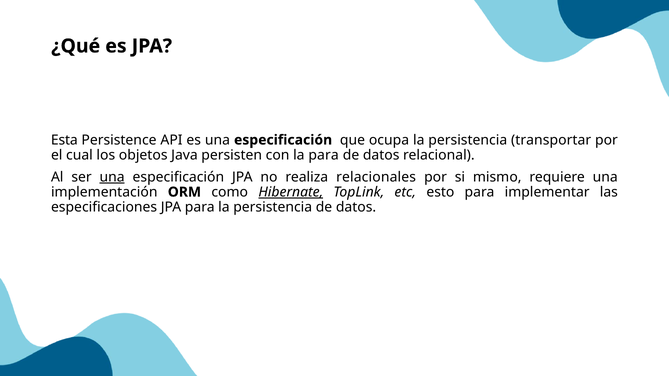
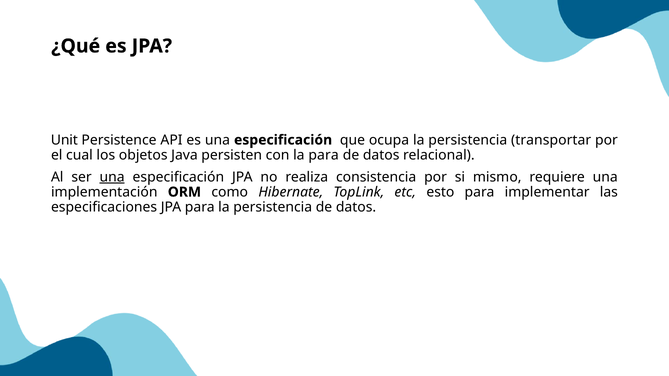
Esta: Esta -> Unit (64, 140)
relacionales: relacionales -> consistencia (376, 177)
Hibernate underline: present -> none (291, 192)
